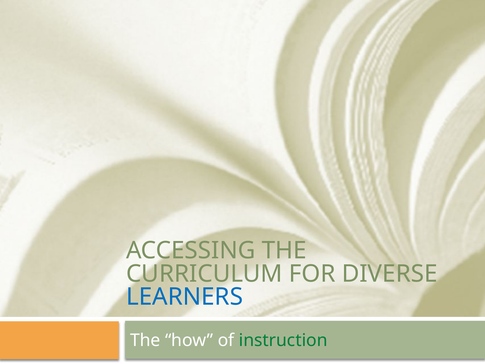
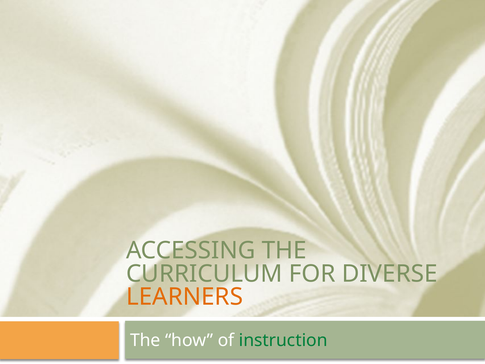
LEARNERS colour: blue -> orange (185, 297)
